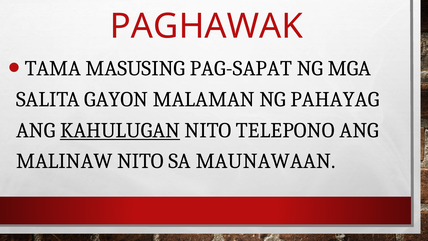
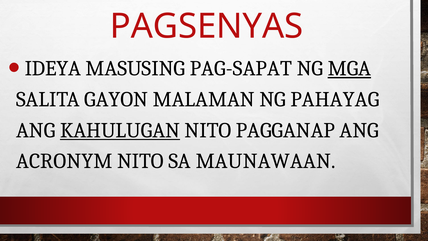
PAGHAWAK: PAGHAWAK -> PAGSENYAS (207, 26)
TAMA: TAMA -> IDEYA (53, 69)
MGA underline: none -> present (349, 69)
TELEPONO: TELEPONO -> PAGGANAP (285, 130)
MALINAW: MALINAW -> ACRONYM (64, 161)
